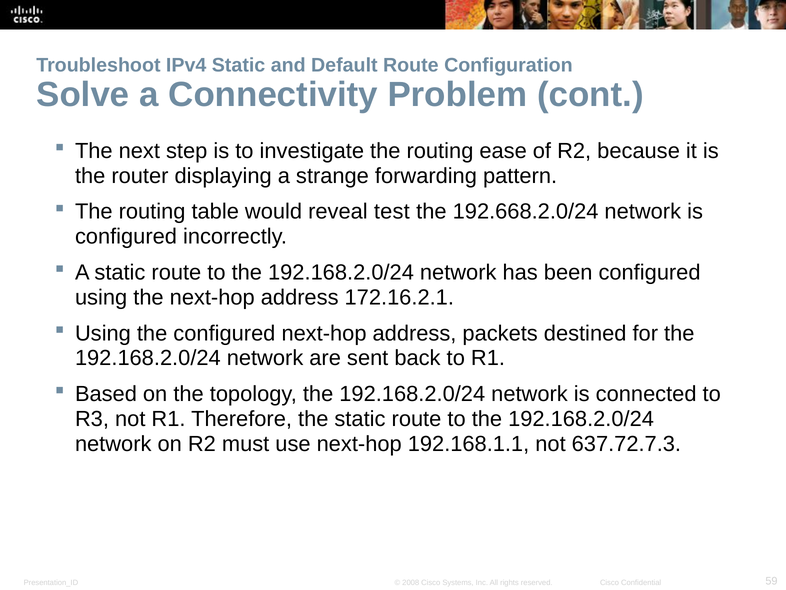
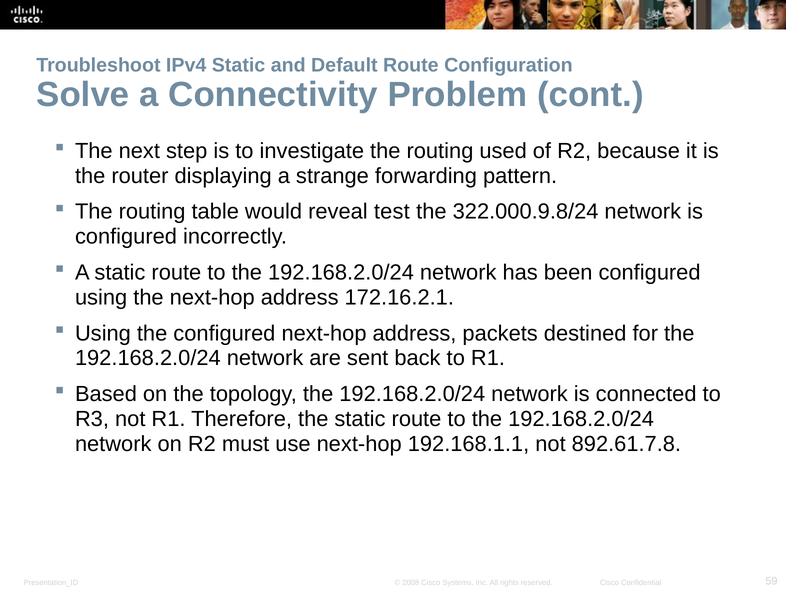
ease: ease -> used (503, 151)
192.668.2.0/24: 192.668.2.0/24 -> 322.000.9.8/24 (526, 212)
637.72.7.3: 637.72.7.3 -> 892.61.7.8 (626, 444)
